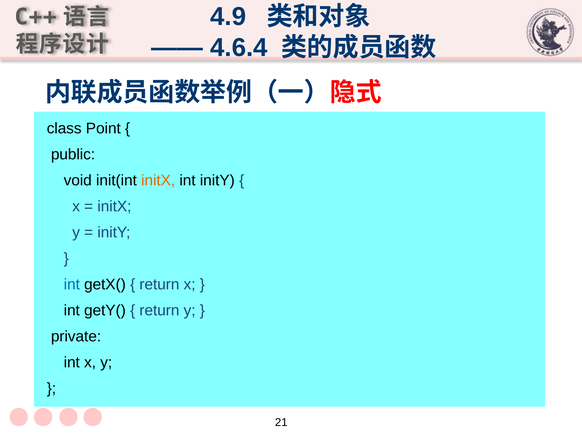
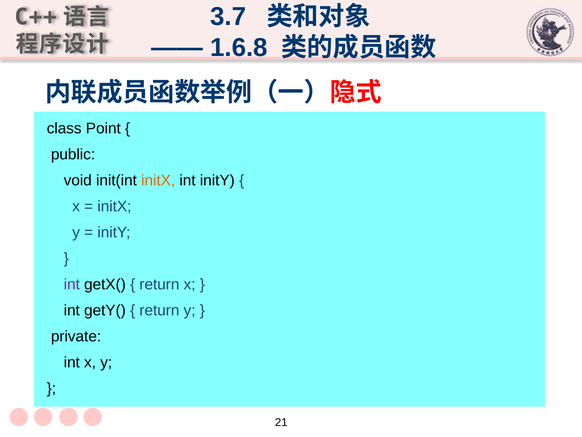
4.9: 4.9 -> 3.7 (228, 17)
4.6.4: 4.6.4 -> 1.6.8 (239, 48)
int colour: blue -> purple (72, 284)
